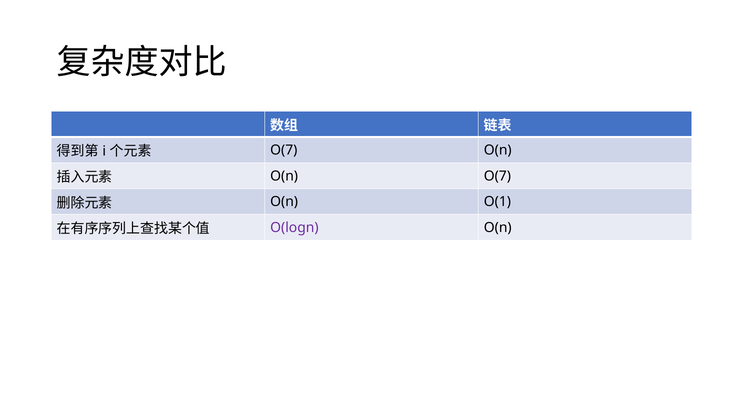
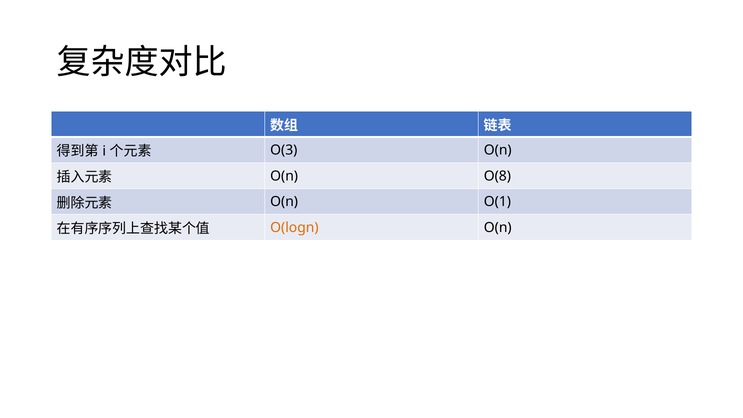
O(7: O(7 -> O(3 (284, 150)
O(n O(7: O(7 -> O(8 (497, 176)
O(logn colour: purple -> orange (294, 227)
